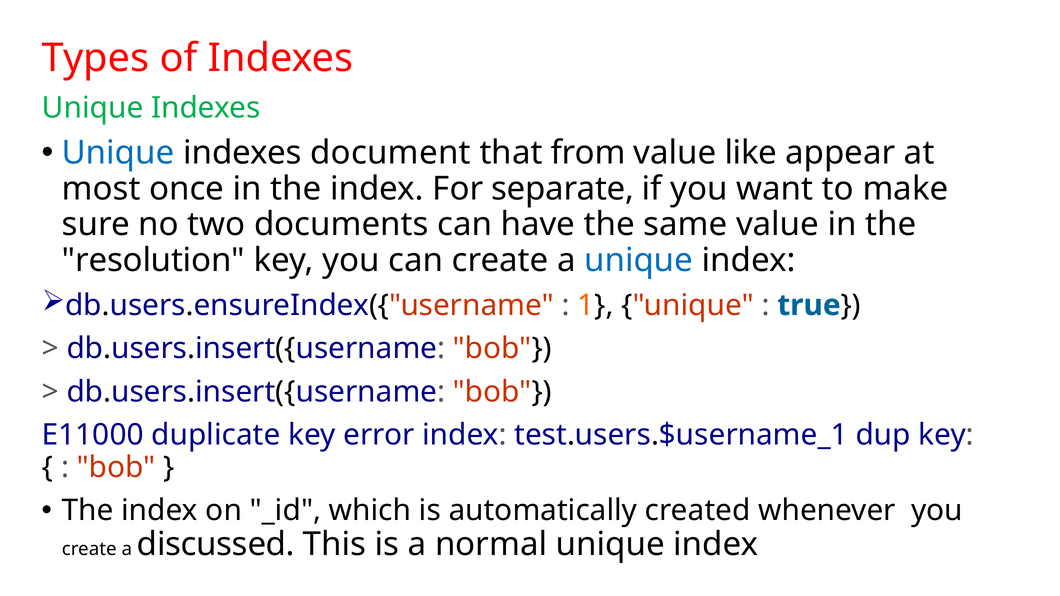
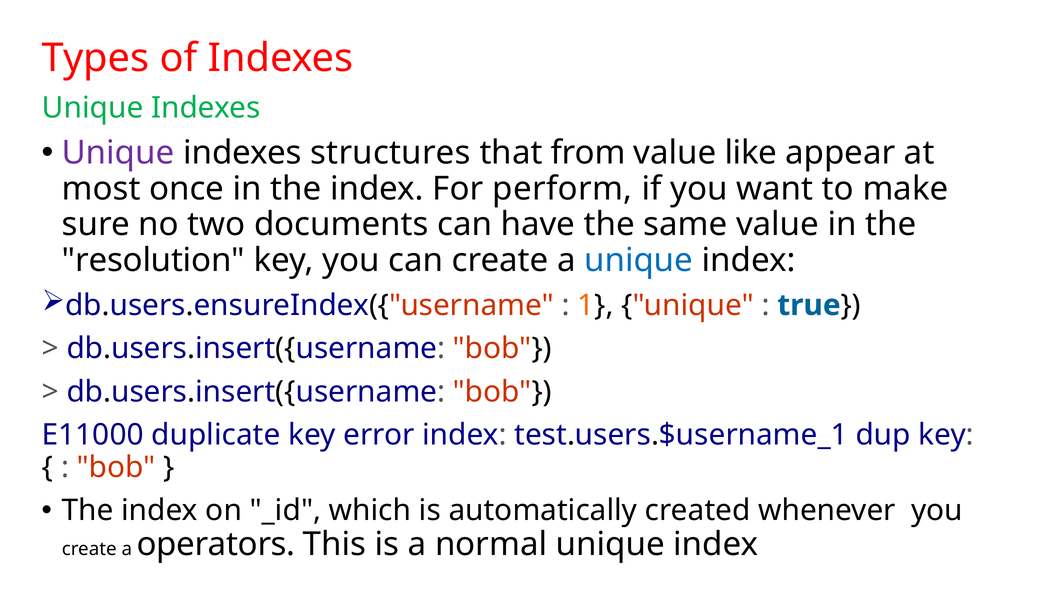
Unique colour: blue -> purple (118, 153)
document: document -> structures (391, 153)
separate: separate -> perform (562, 189)
discussed: discussed -> operators (216, 545)
